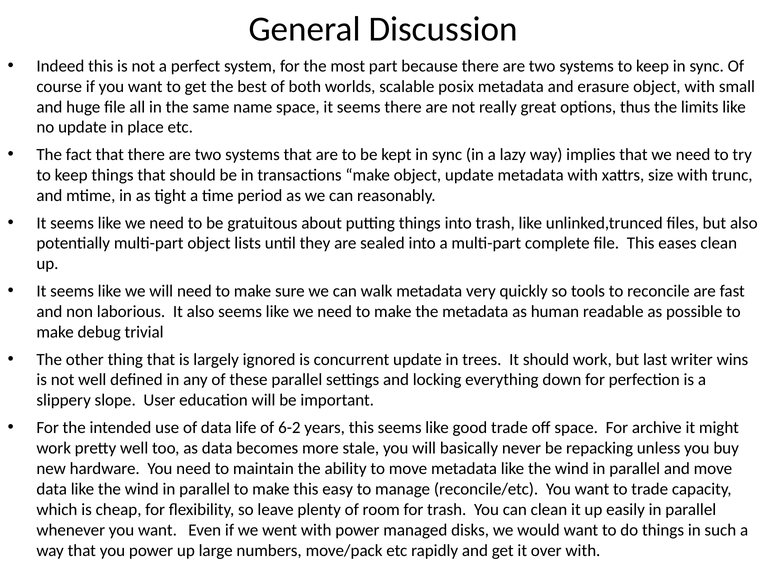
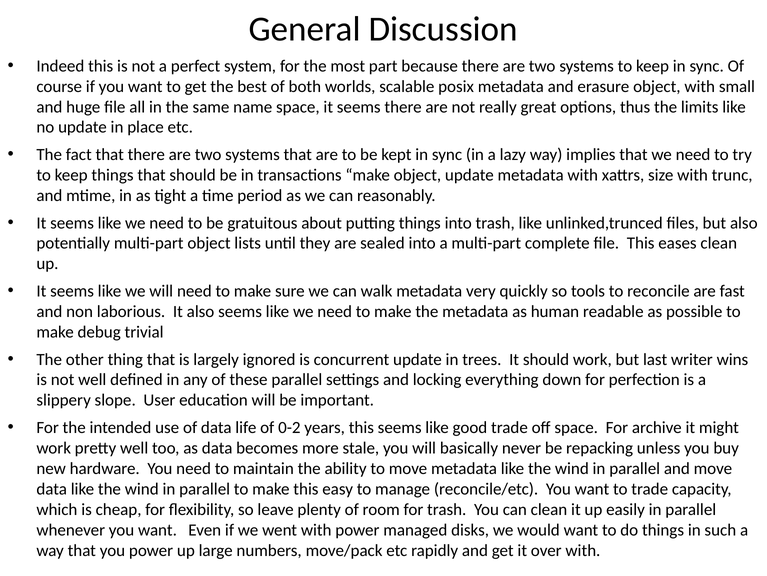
6-2: 6-2 -> 0-2 (289, 427)
